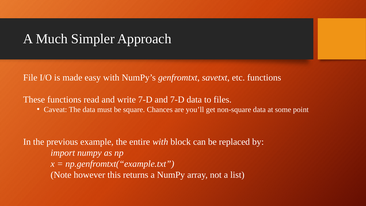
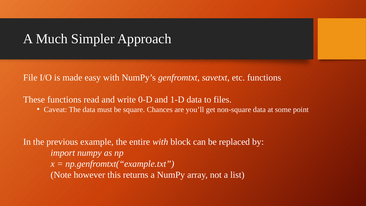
write 7-D: 7-D -> 0-D (145, 100)
and 7-D: 7-D -> 1-D (177, 100)
